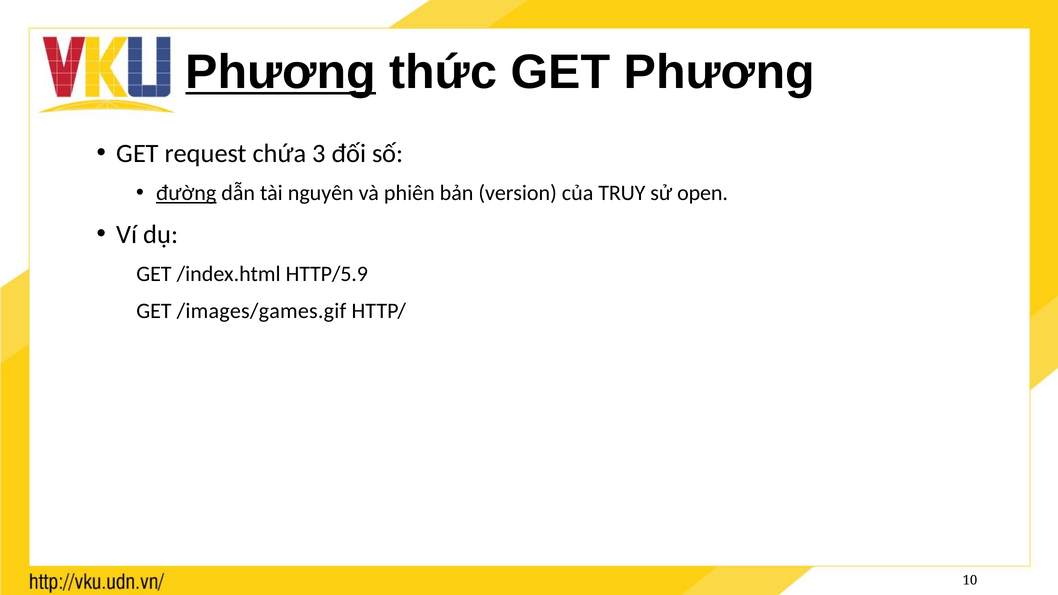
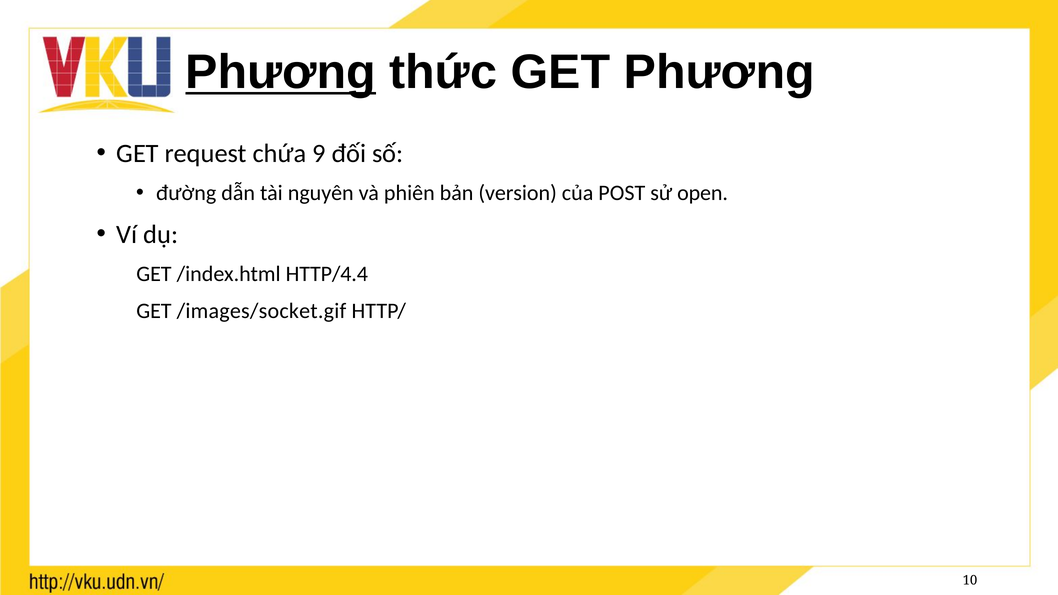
3: 3 -> 9 (319, 154)
đường underline: present -> none (186, 193)
TRUY: TRUY -> POST (622, 193)
HTTP/5.9: HTTP/5.9 -> HTTP/4.4 (327, 274)
/images/games.gif: /images/games.gif -> /images/socket.gif (262, 311)
